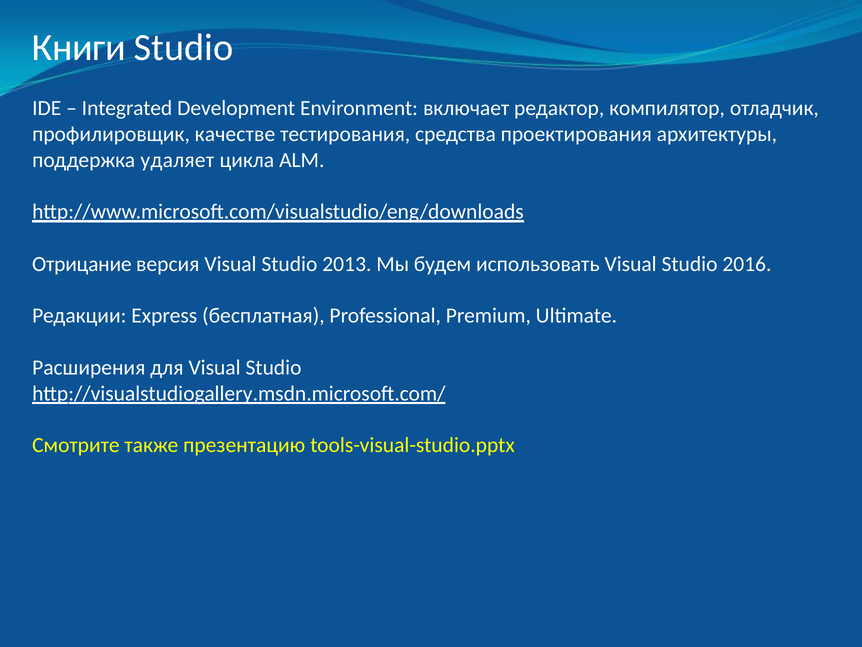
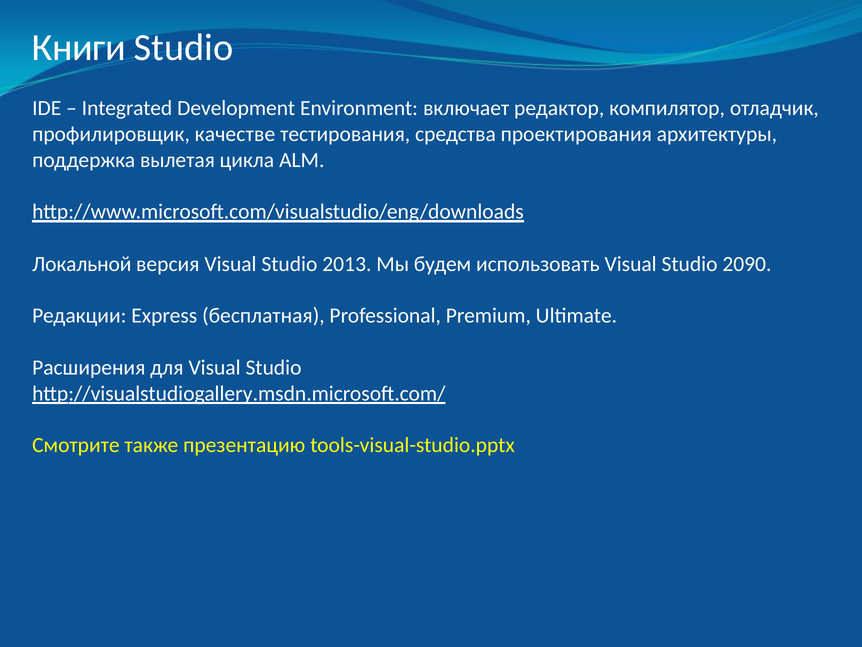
удаляет: удаляет -> вылетая (177, 160)
Отрицание: Отрицание -> Локальной (82, 264)
2016: 2016 -> 2090 (747, 264)
